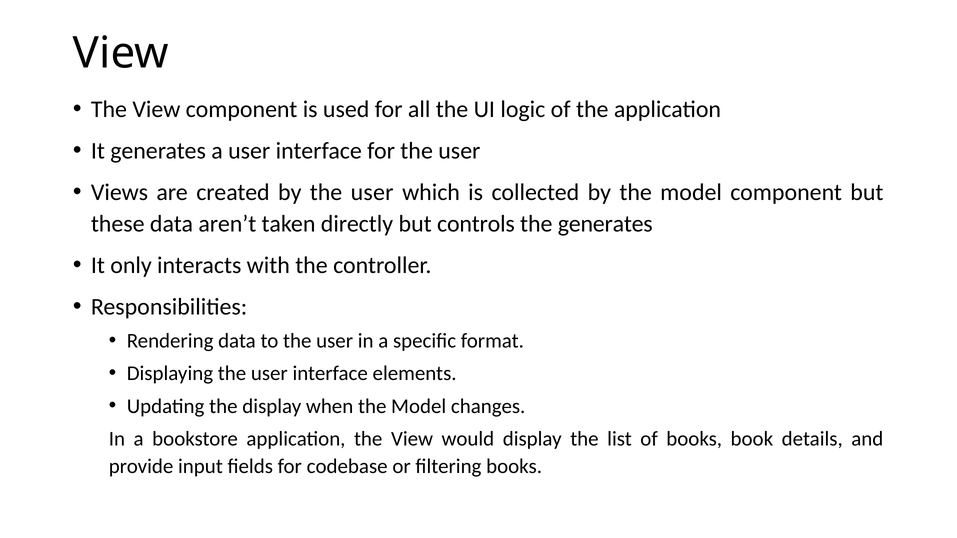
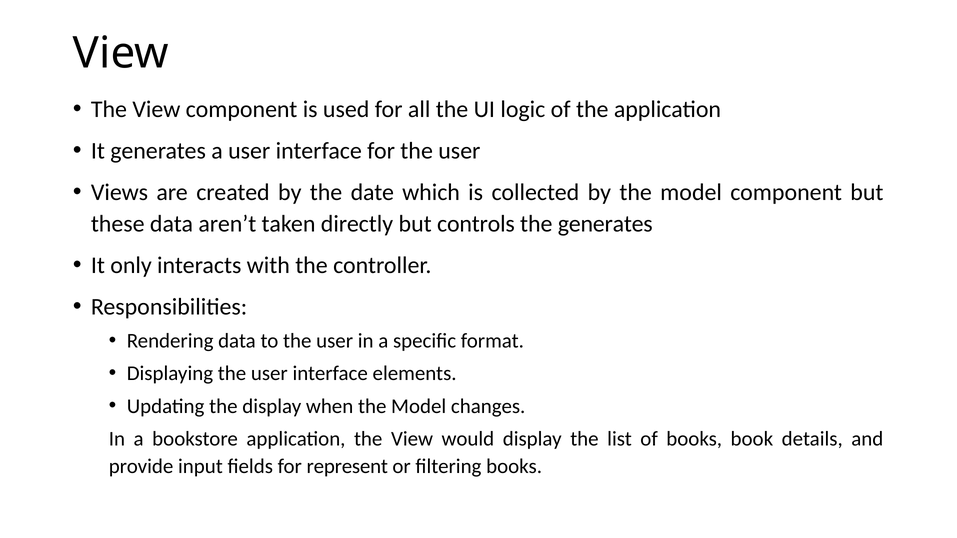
by the user: user -> date (372, 192)
codebase: codebase -> represent (347, 467)
